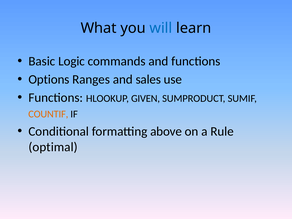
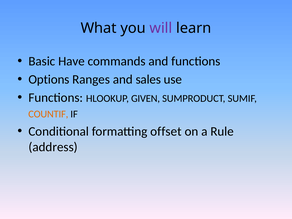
will colour: blue -> purple (161, 28)
Logic: Logic -> Have (72, 61)
above: above -> offset (166, 131)
optimal: optimal -> address (53, 147)
